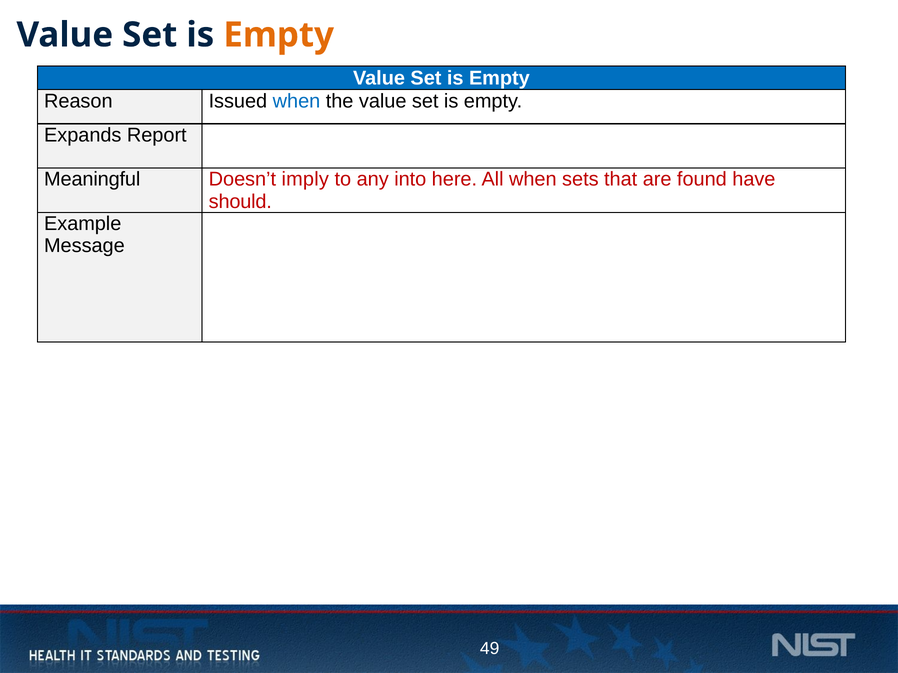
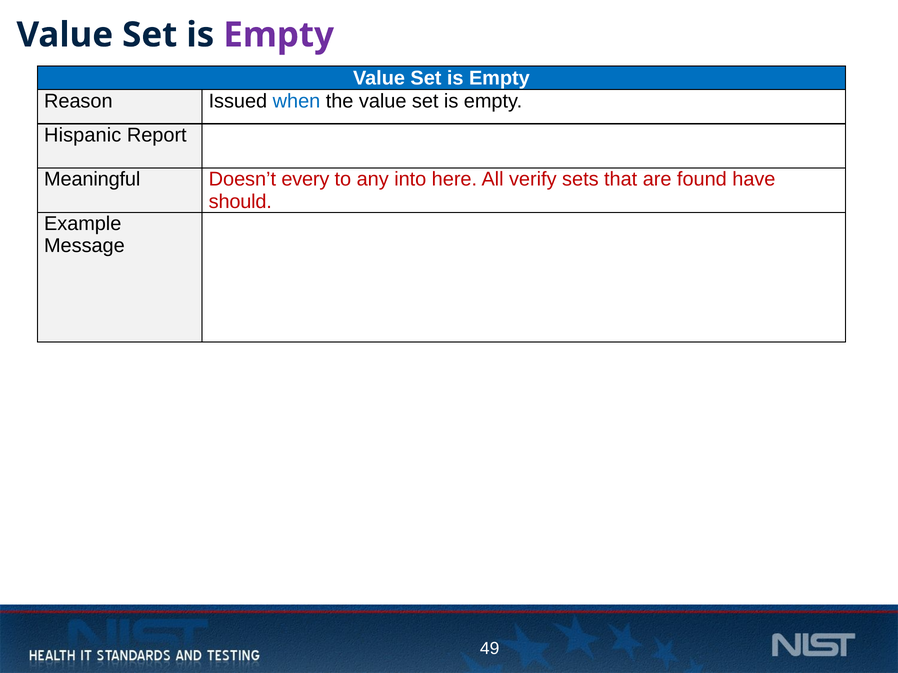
Empty colour: orange -> purple (279, 35)
Expands: Expands -> Hispanic (83, 135)
imply: imply -> every (305, 180)
All when: when -> verify (533, 180)
